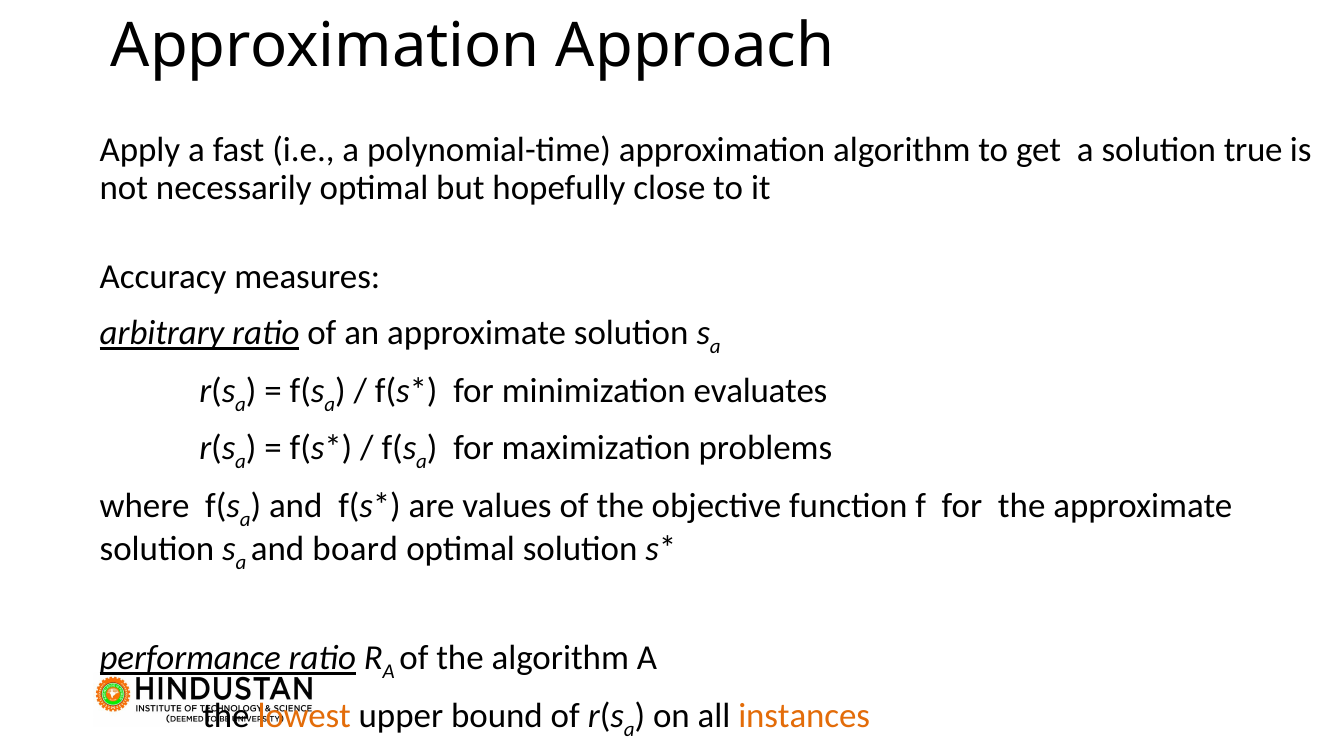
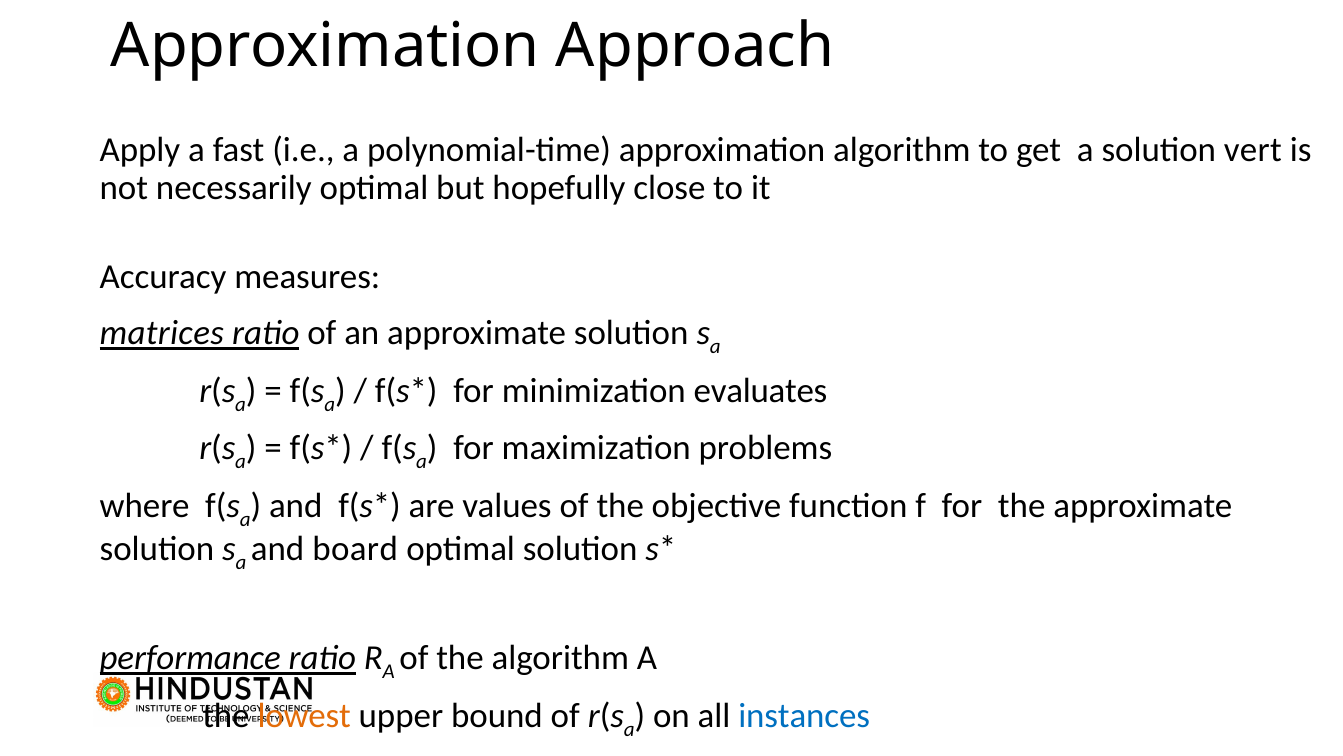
true: true -> vert (1253, 150)
arbitrary: arbitrary -> matrices (162, 333)
instances colour: orange -> blue (804, 715)
